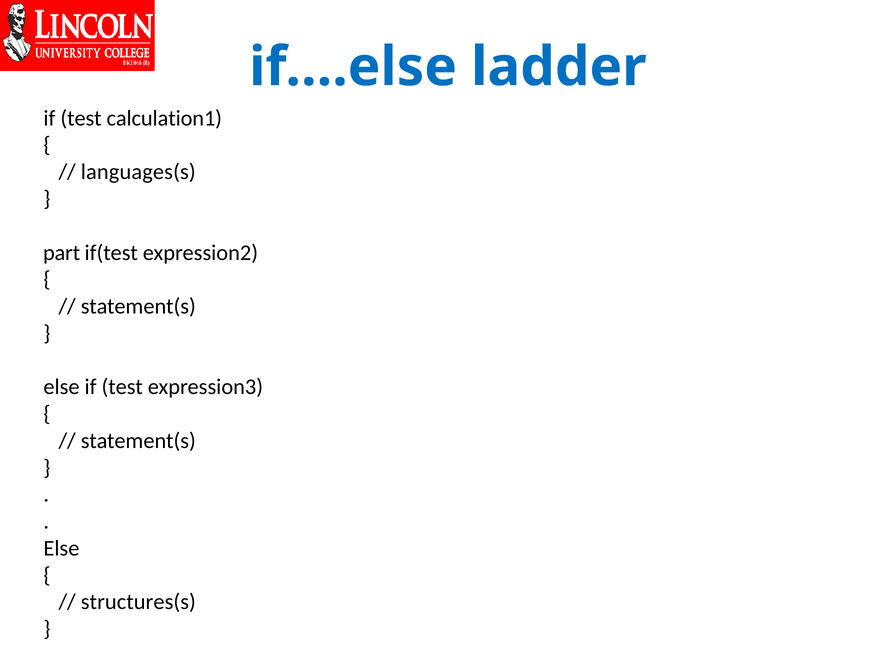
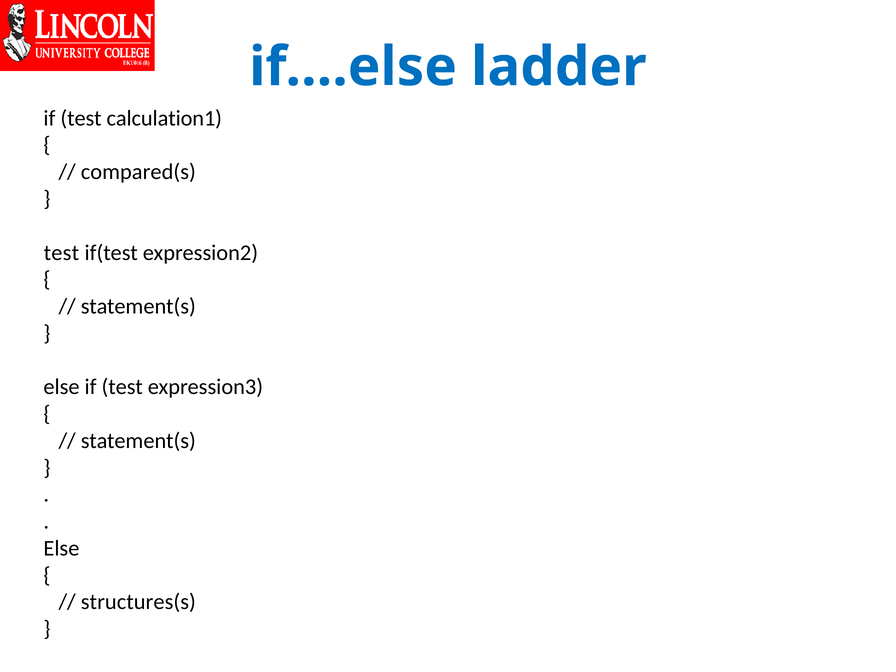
languages(s: languages(s -> compared(s (138, 172)
part: part -> test (61, 253)
